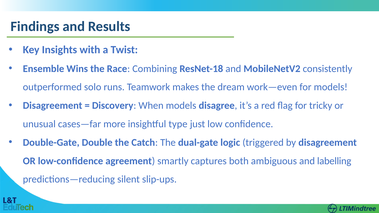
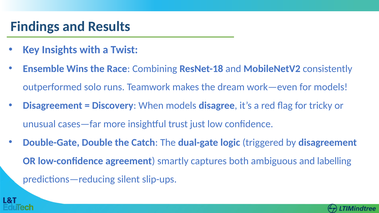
type: type -> trust (178, 124)
